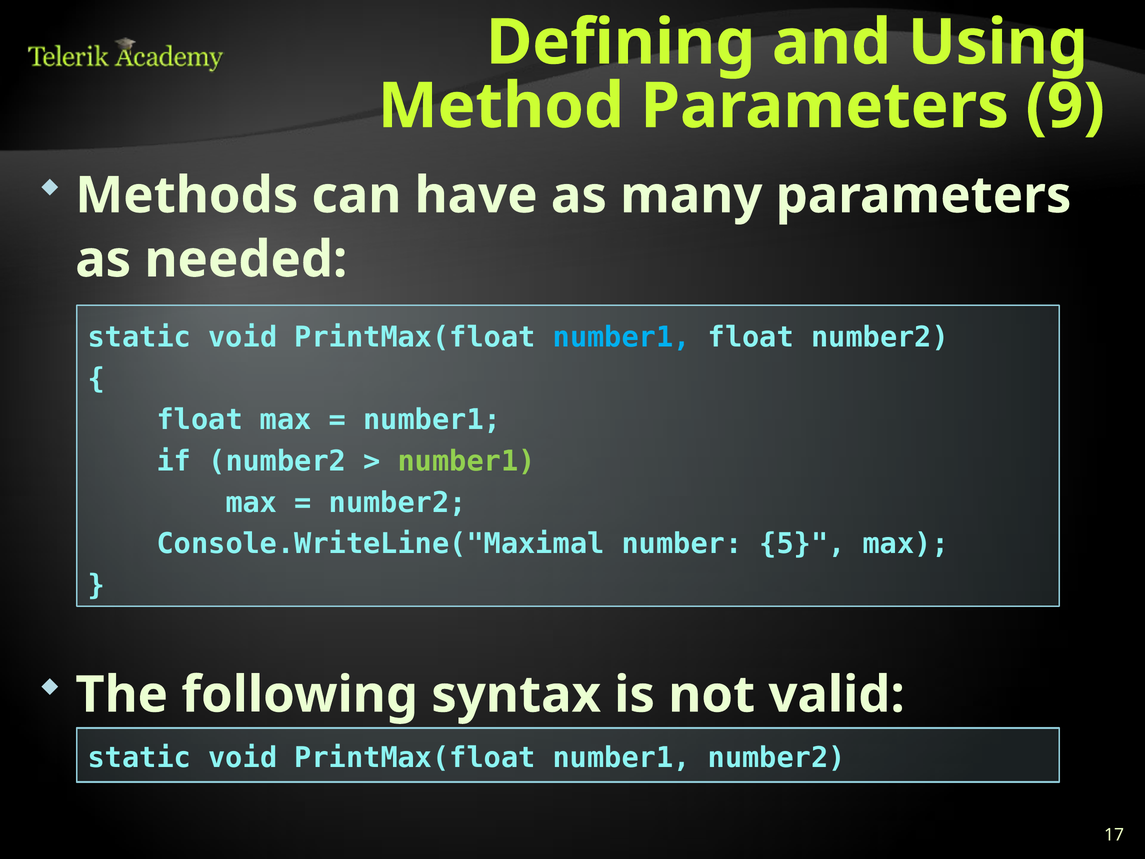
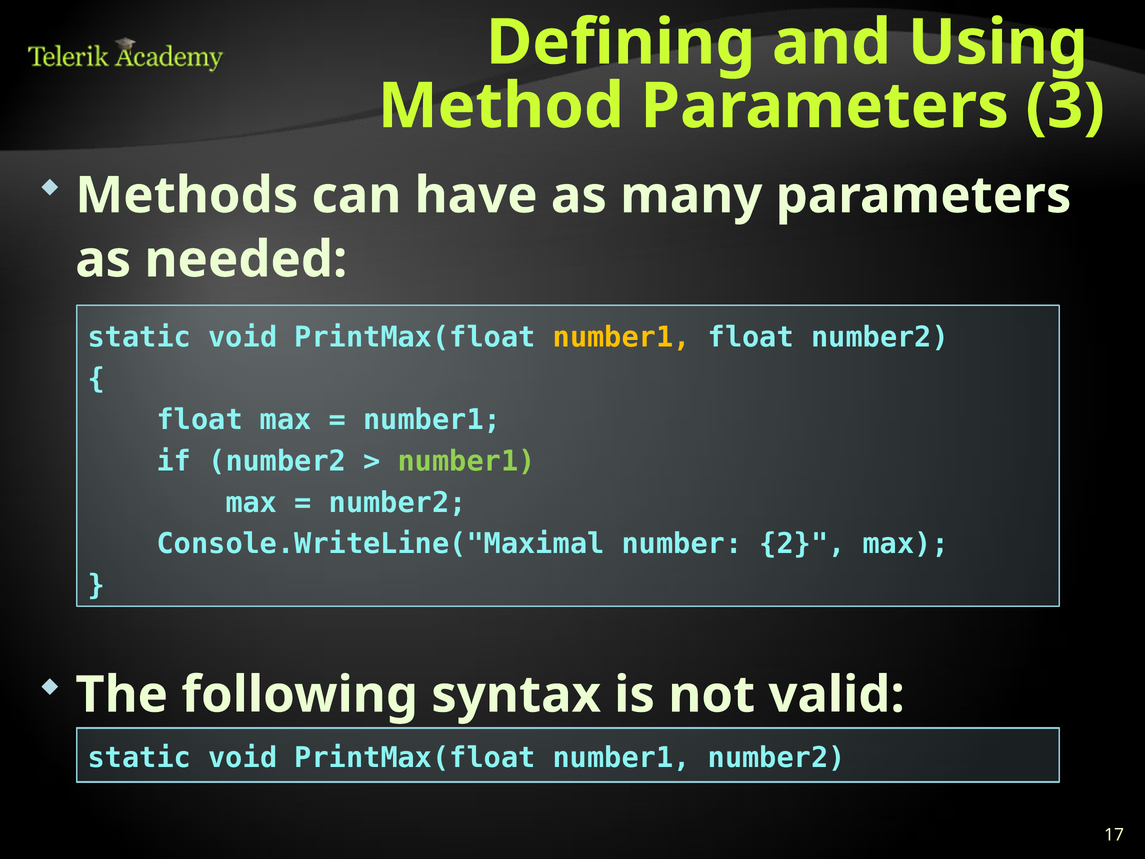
9: 9 -> 3 (1065, 106)
number1 colour: light blue -> yellow (622, 337)
5: 5 -> 2 (802, 544)
